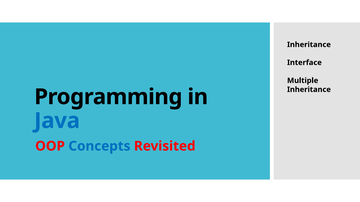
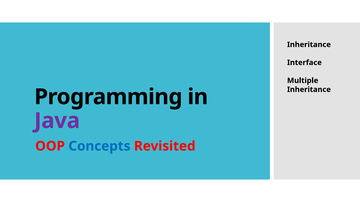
Java colour: blue -> purple (57, 121)
